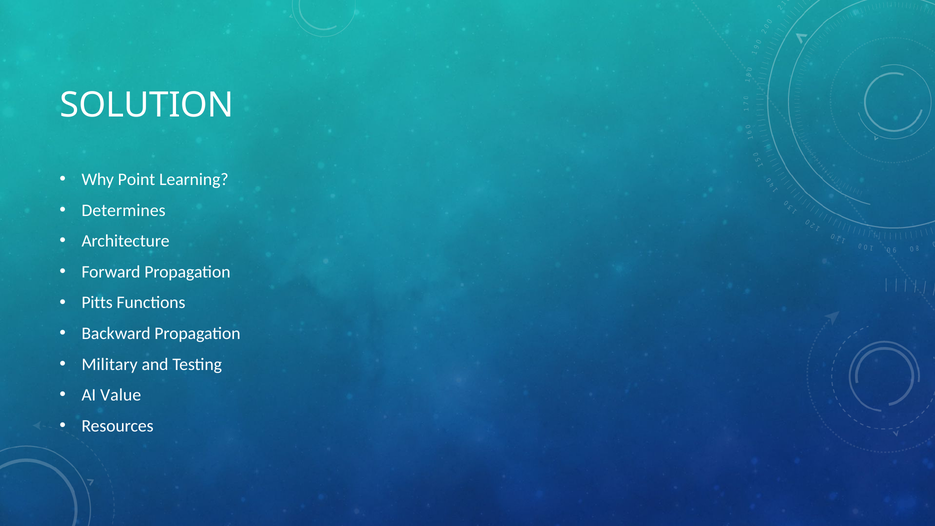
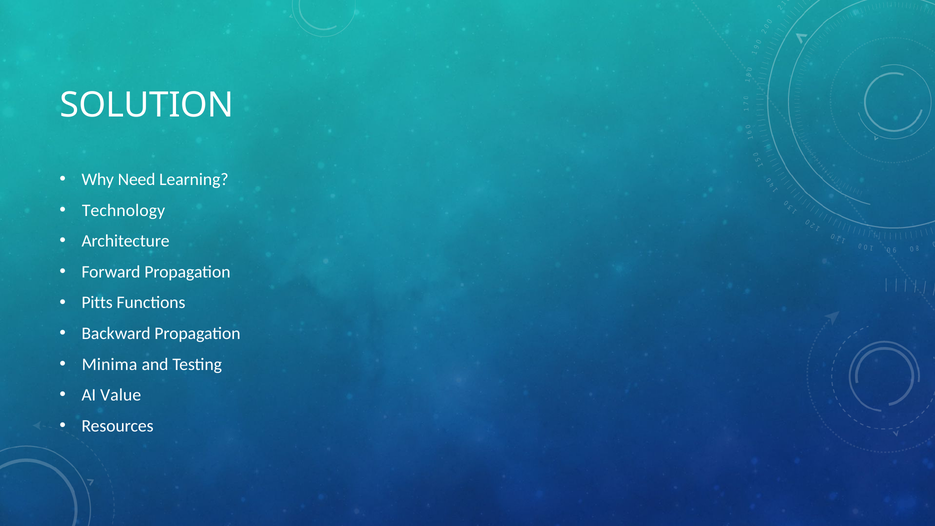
Point: Point -> Need (137, 179)
Determines: Determines -> Technology (124, 210)
Military: Military -> Minima (110, 364)
